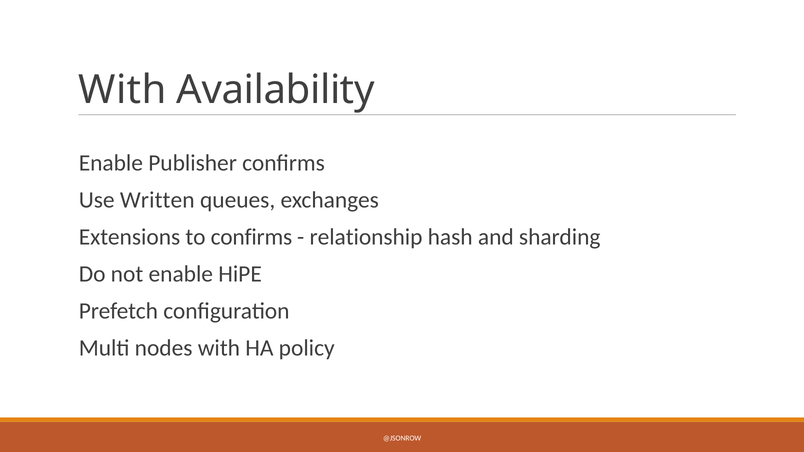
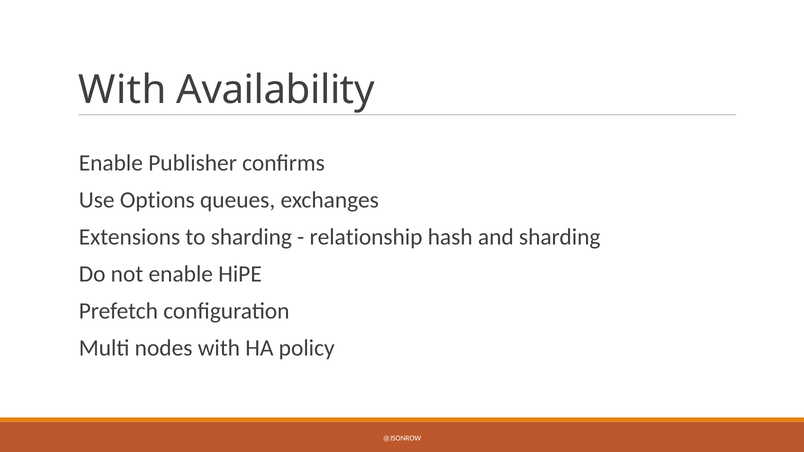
Written: Written -> Options (157, 200)
to confirms: confirms -> sharding (251, 237)
